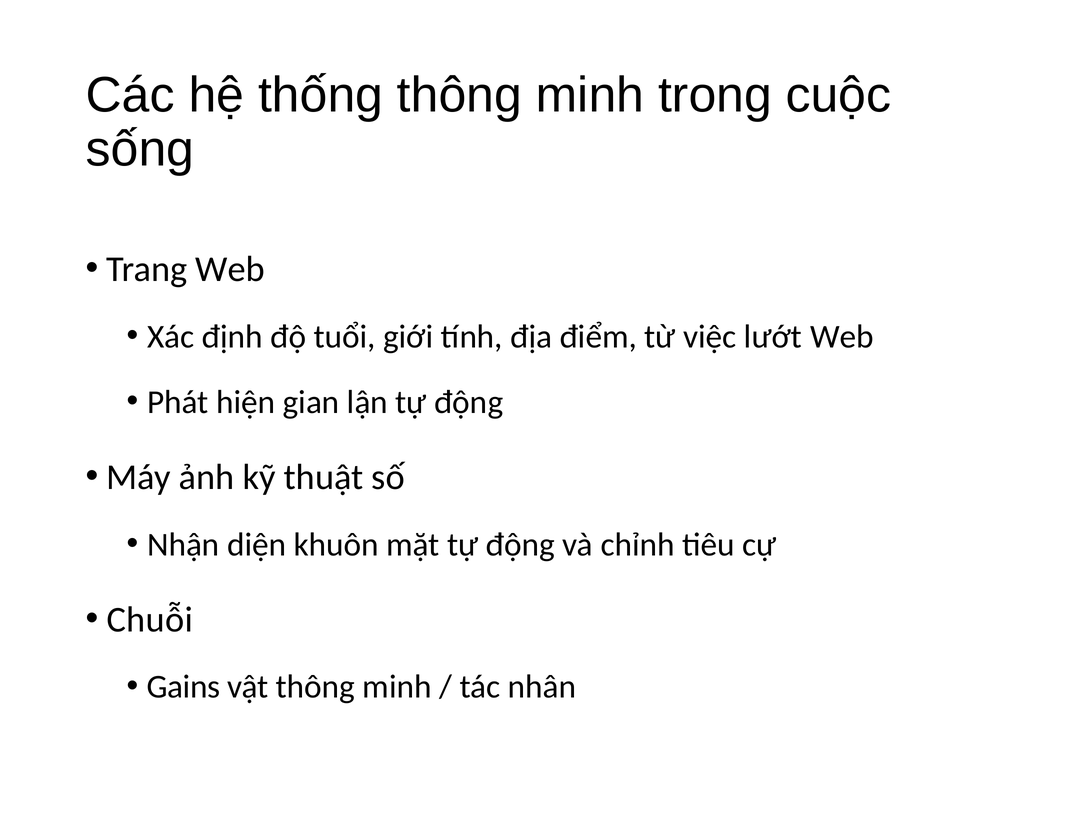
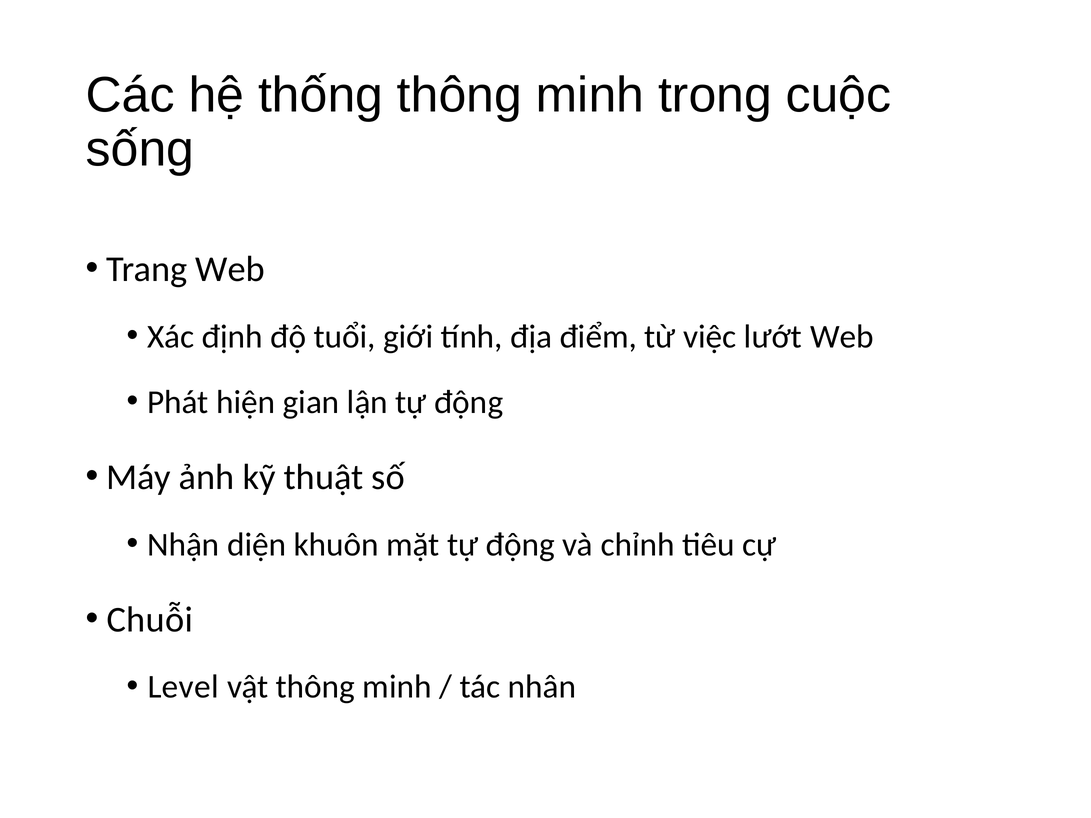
Gains: Gains -> Level (183, 687)
